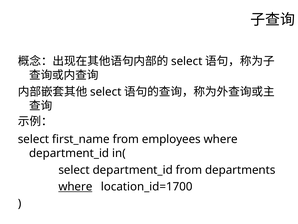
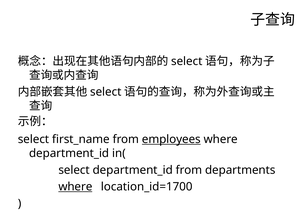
employees underline: none -> present (171, 139)
